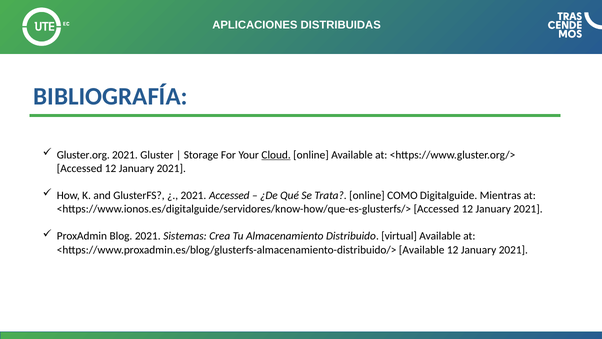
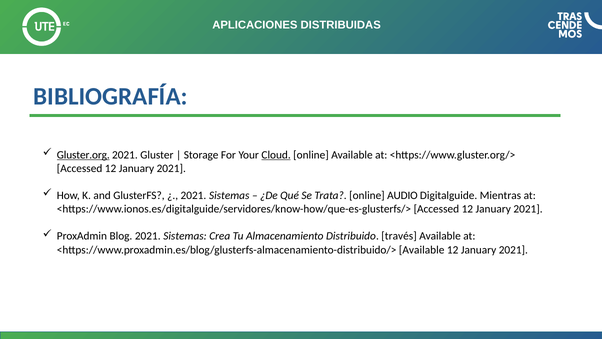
Gluster.org underline: none -> present (83, 155)
Accessed: Accessed -> Sistemas (229, 195)
COMO: COMO -> AUDIO (402, 195)
virtual: virtual -> través (399, 236)
